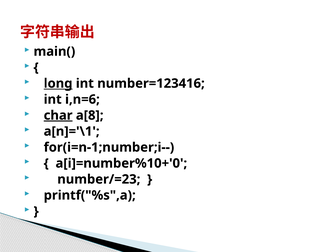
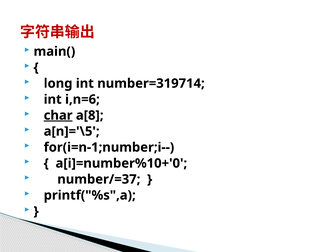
long underline: present -> none (58, 83)
number=123416: number=123416 -> number=319714 (151, 83)
a[n]='\1: a[n]='\1 -> a[n]='\5 (72, 131)
number/=23: number/=23 -> number/=37 (99, 179)
